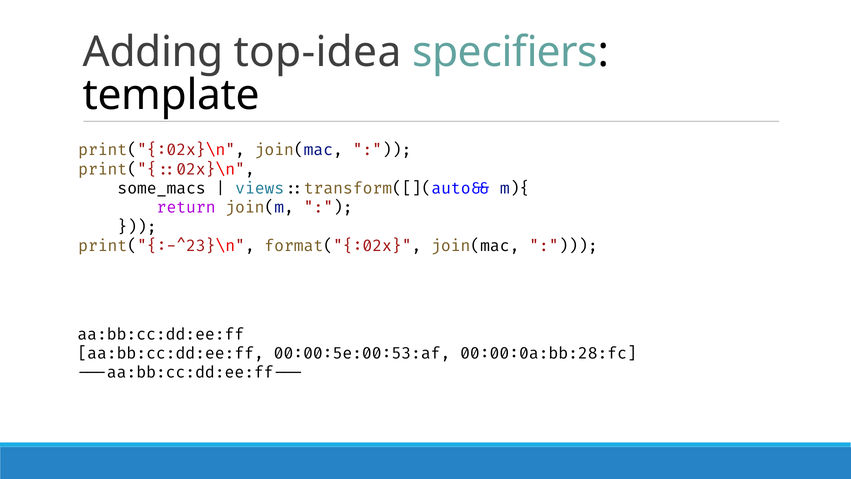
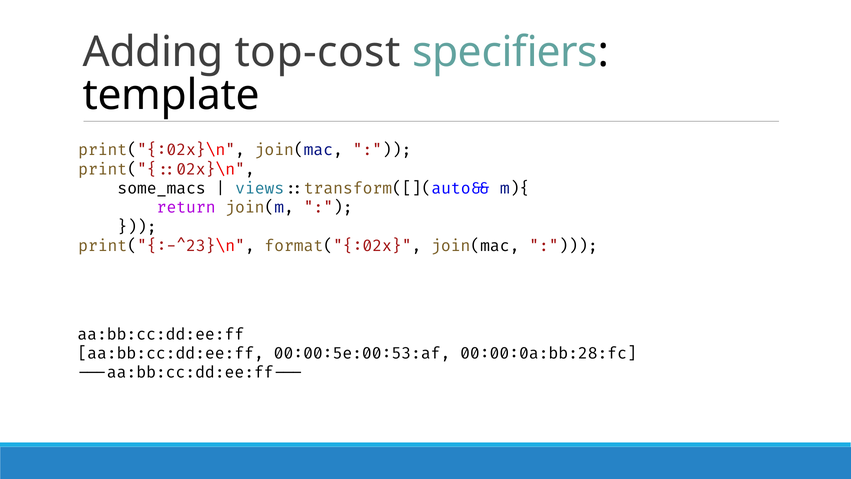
top-idea: top-idea -> top-cost (318, 52)
